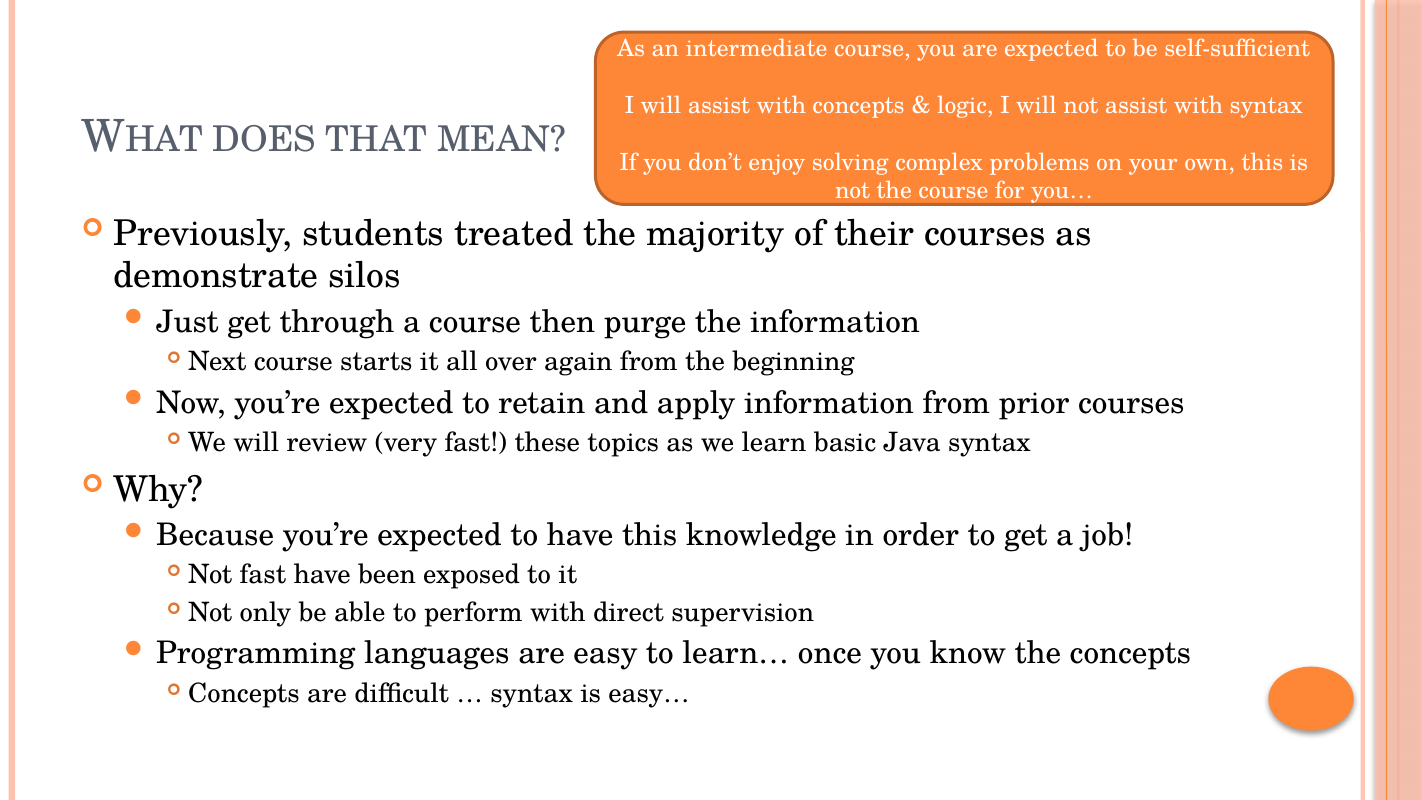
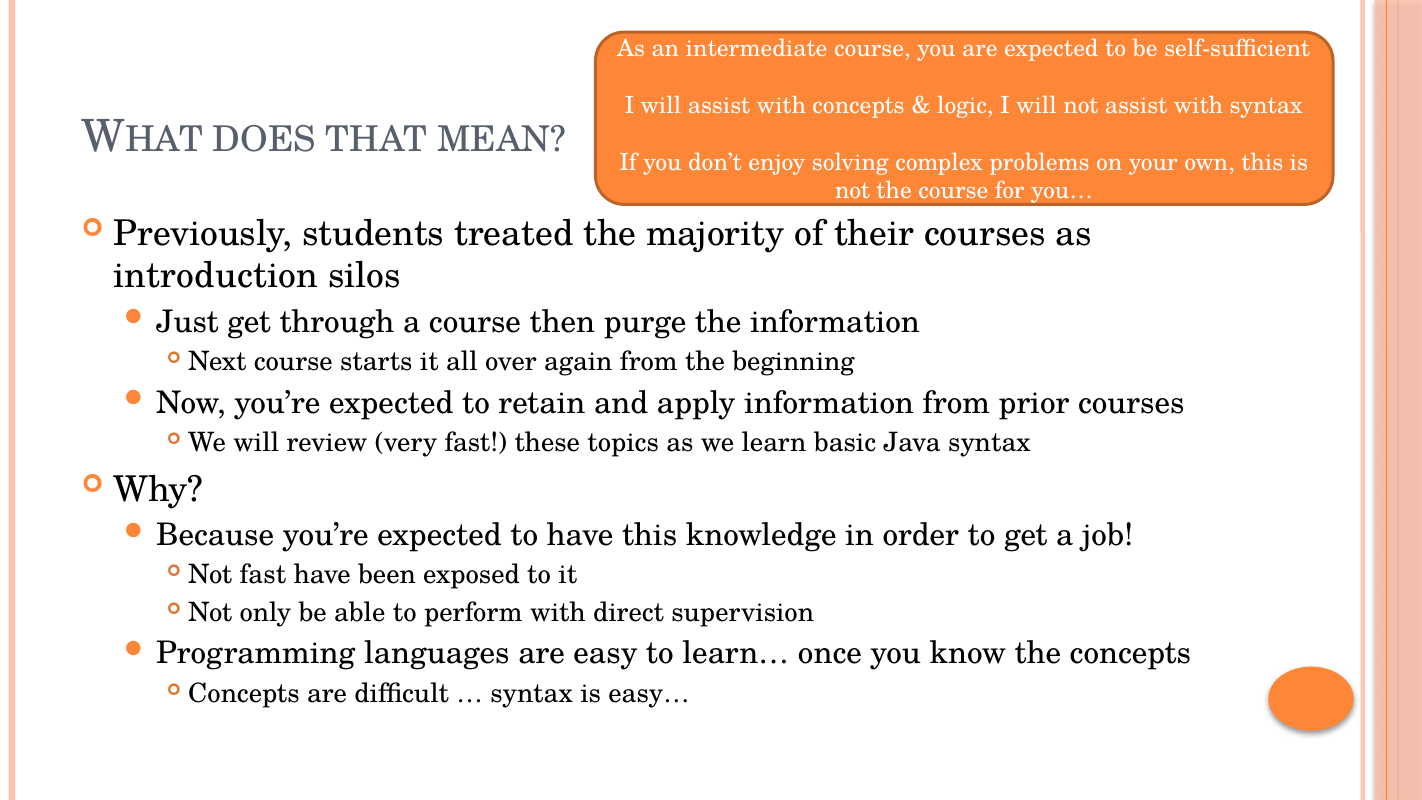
demonstrate: demonstrate -> introduction (216, 276)
